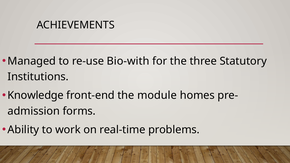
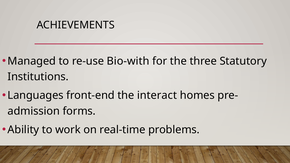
Knowledge: Knowledge -> Languages (36, 95)
module: module -> interact (157, 95)
